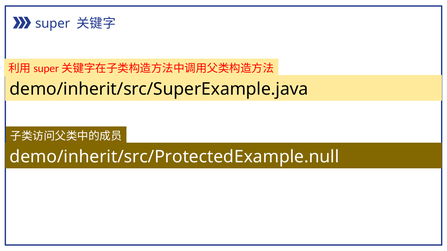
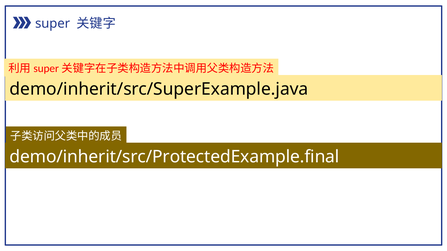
demo/inherit/src/ProtectedExample.null: demo/inherit/src/ProtectedExample.null -> demo/inherit/src/ProtectedExample.final (175, 157)
